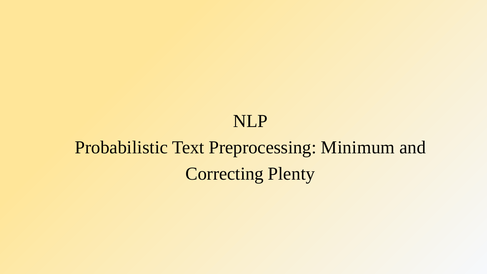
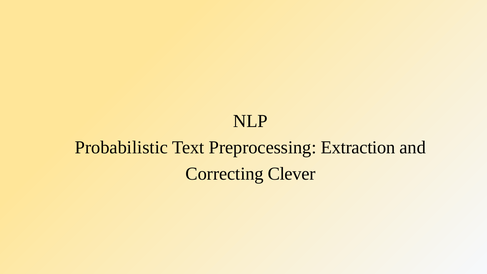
Minimum: Minimum -> Extraction (358, 147)
Plenty: Plenty -> Clever (292, 174)
